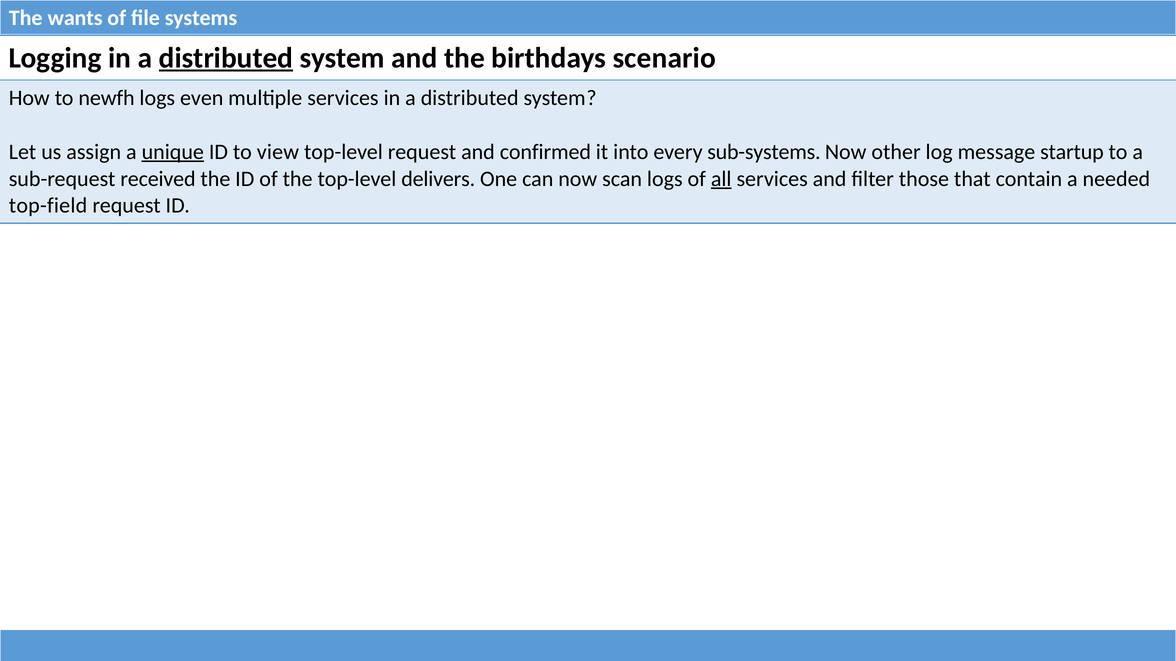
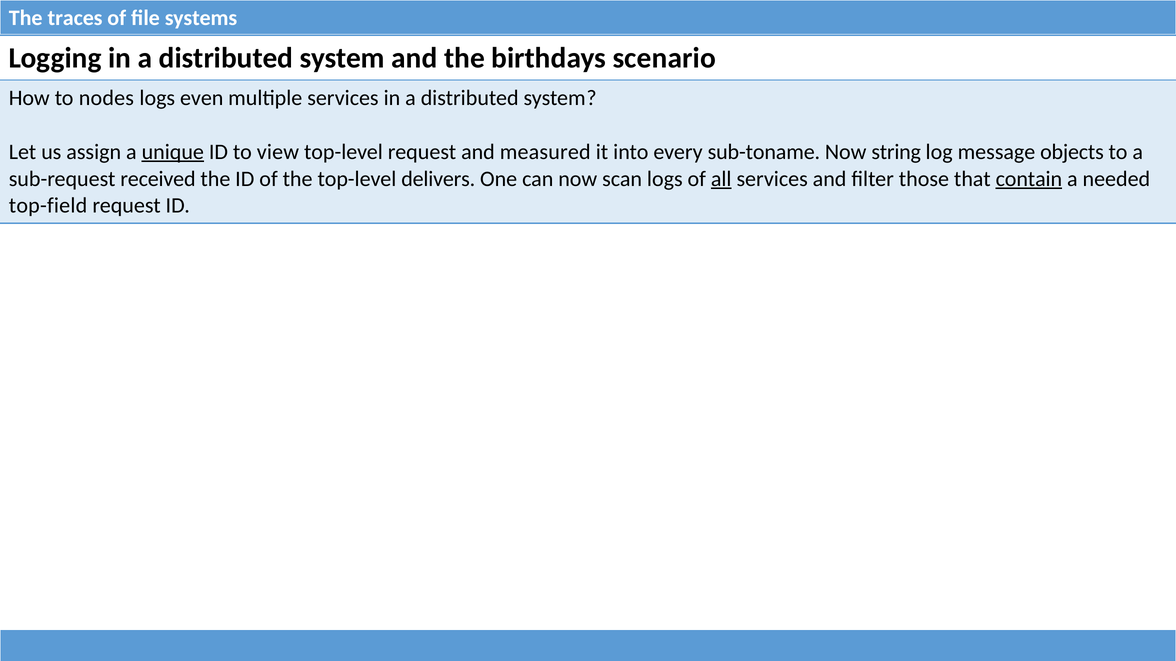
wants: wants -> traces (75, 18)
distributed underline: present -> none (226, 58)
newfh: newfh -> nodes (106, 98)
confirmed: confirmed -> measured (545, 152)
sub-systems: sub-systems -> sub-toname (764, 152)
other: other -> string (896, 152)
startup: startup -> objects (1072, 152)
contain underline: none -> present (1029, 179)
